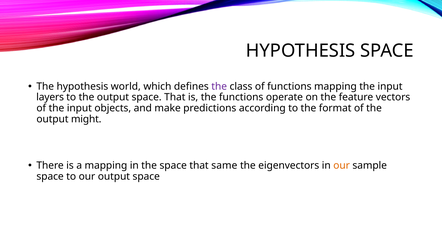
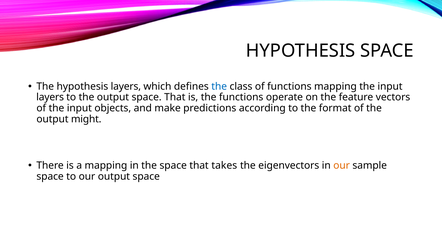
hypothesis world: world -> layers (126, 87)
the colour: purple -> blue (219, 87)
same: same -> takes (224, 166)
